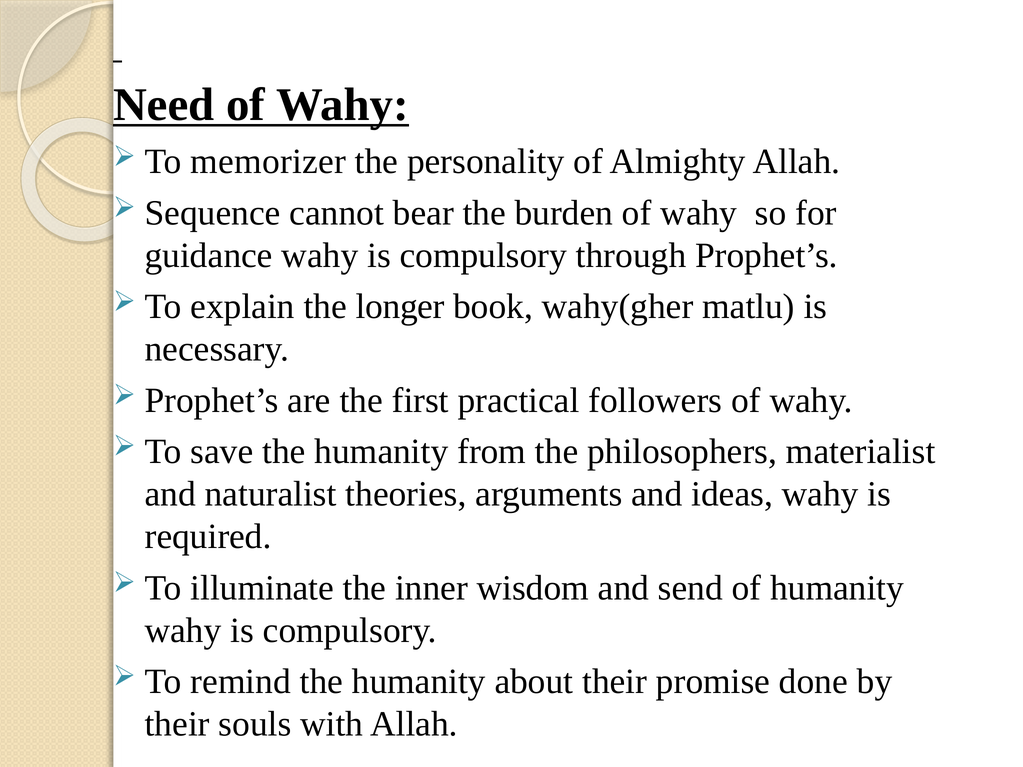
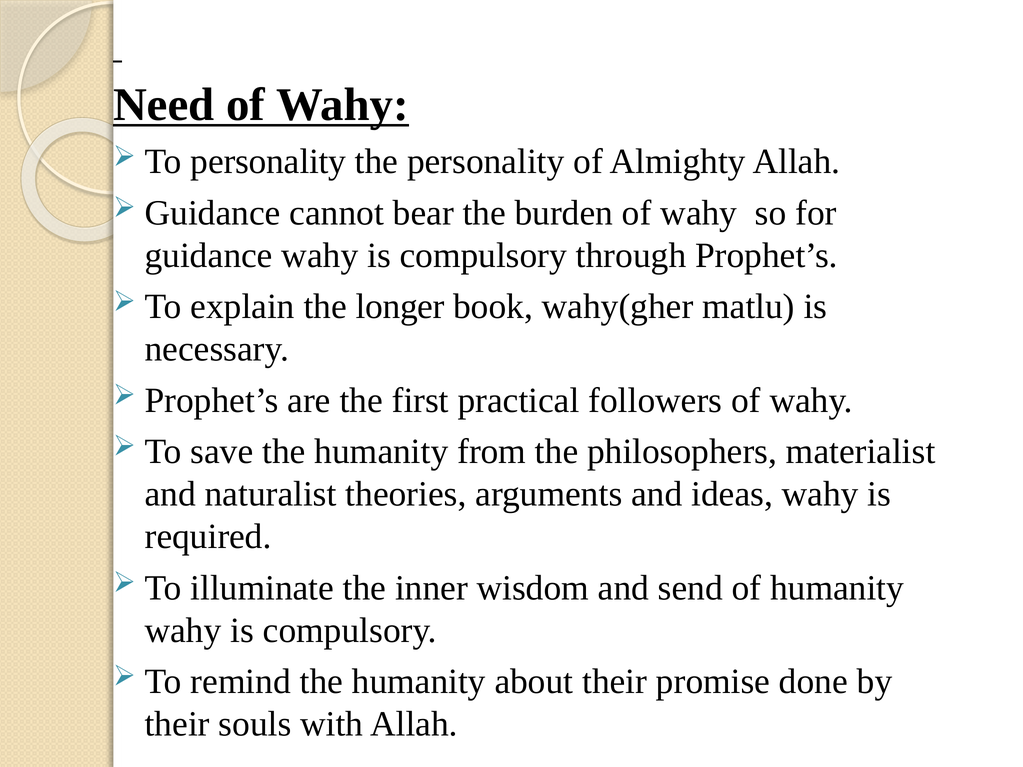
To memorizer: memorizer -> personality (268, 162)
Sequence: Sequence -> Guidance (213, 213)
